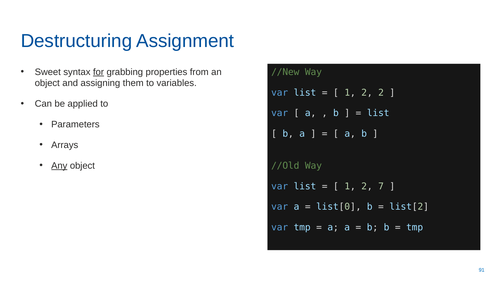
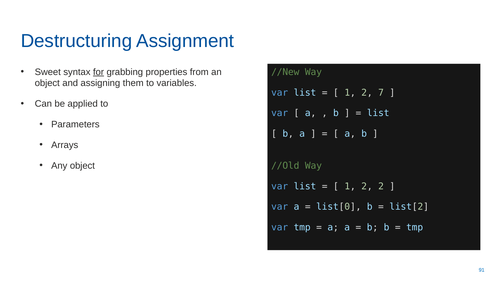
2 2: 2 -> 7 (381, 93)
Any underline: present -> none (59, 166)
2 7: 7 -> 2 (381, 186)
